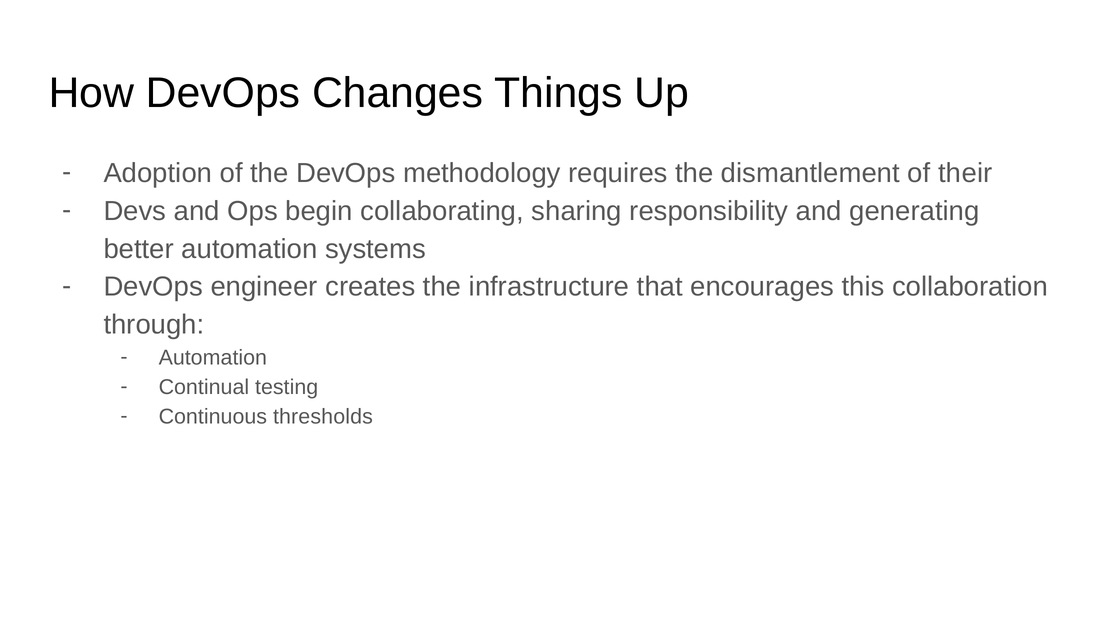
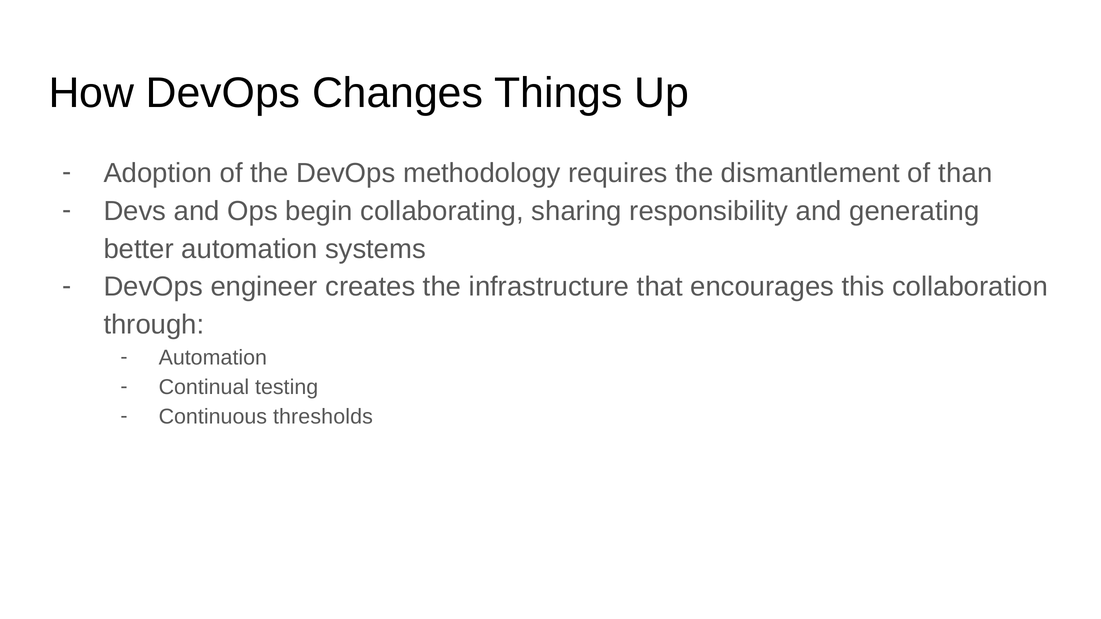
their: their -> than (965, 173)
